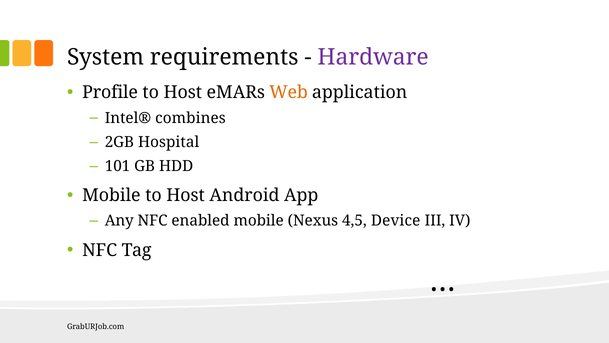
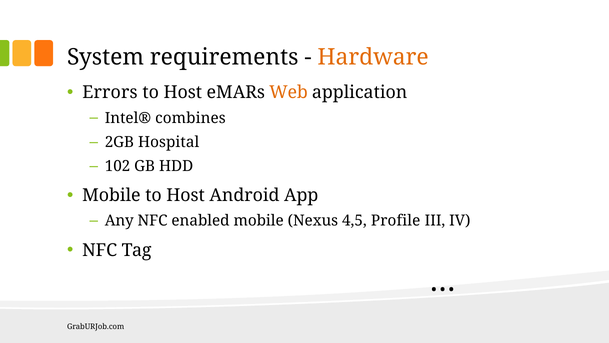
Hardware colour: purple -> orange (373, 57)
Profile: Profile -> Errors (110, 92)
101: 101 -> 102 (118, 166)
Device: Device -> Profile (396, 221)
